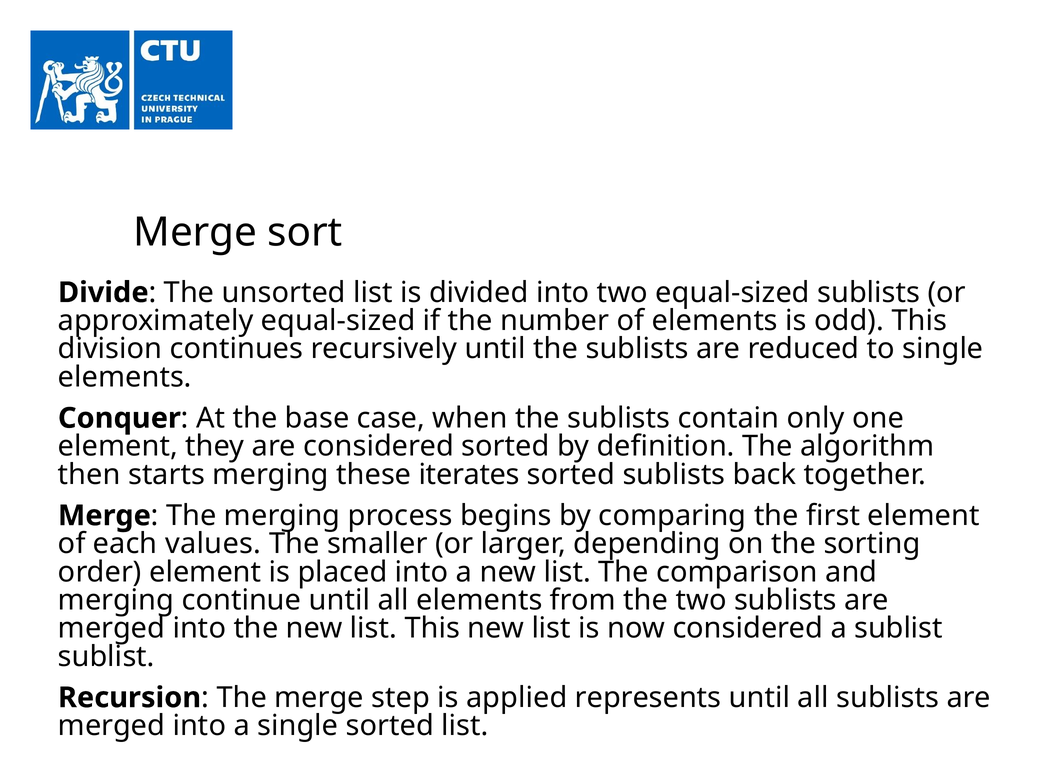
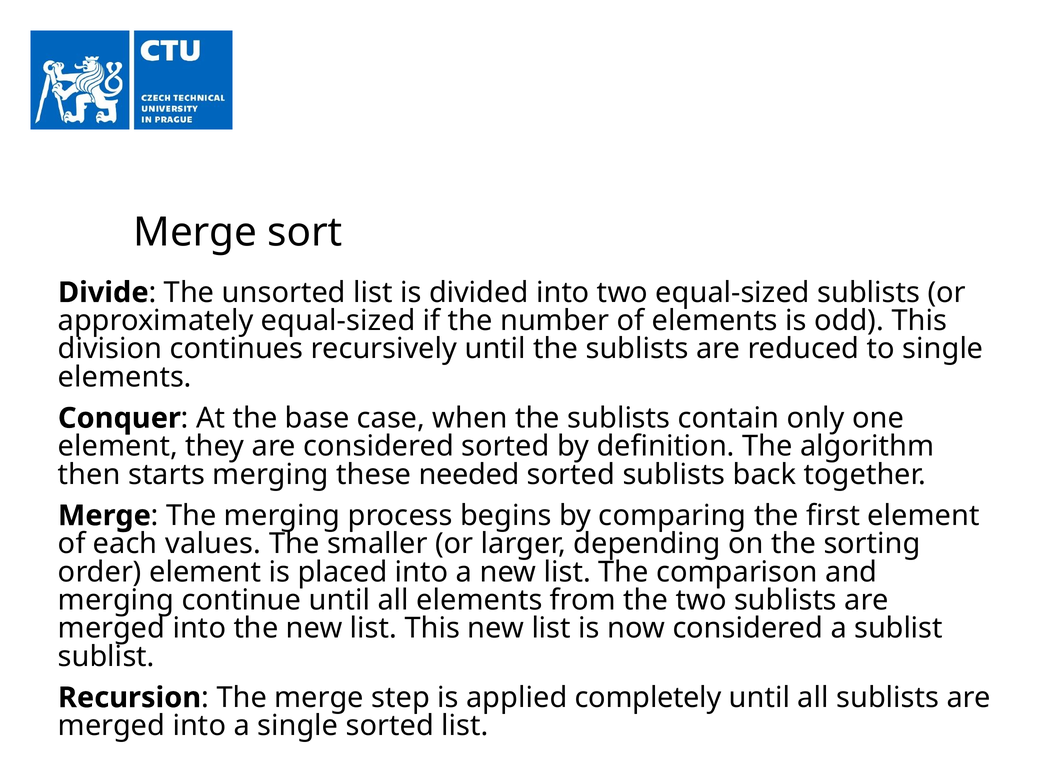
iterates: iterates -> needed (469, 474)
represents: represents -> completely (648, 697)
